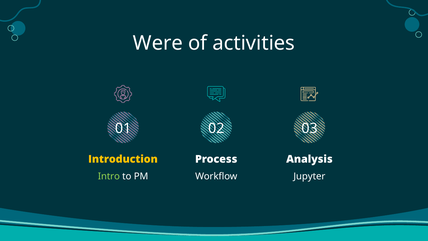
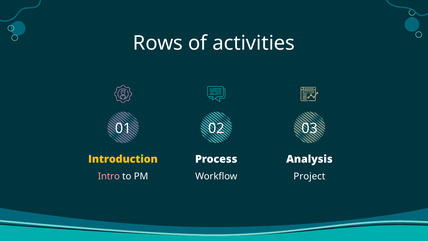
Were: Were -> Rows (158, 43)
Intro colour: light green -> pink (109, 176)
Jupyter: Jupyter -> Project (309, 176)
